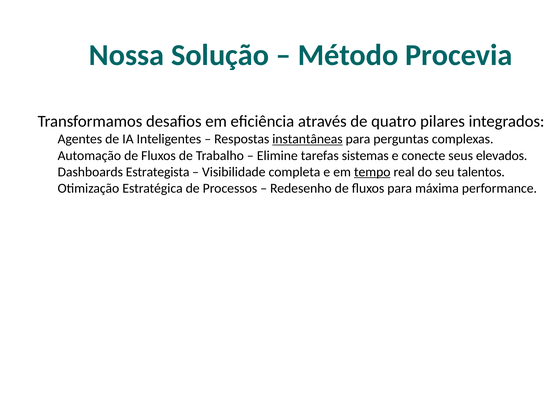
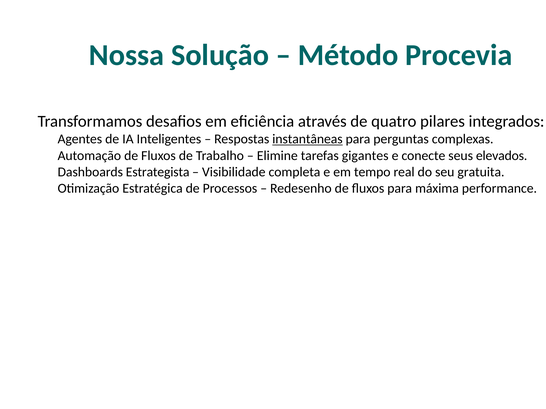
sistemas: sistemas -> gigantes (365, 156)
tempo underline: present -> none (372, 172)
talentos: talentos -> gratuita (481, 172)
